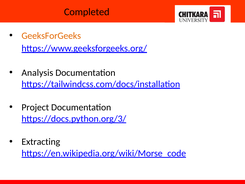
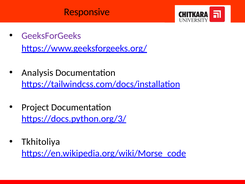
Completed: Completed -> Responsive (87, 12)
GeeksForGeeks colour: orange -> purple (51, 36)
Extracting: Extracting -> Tkhitoliya (41, 142)
